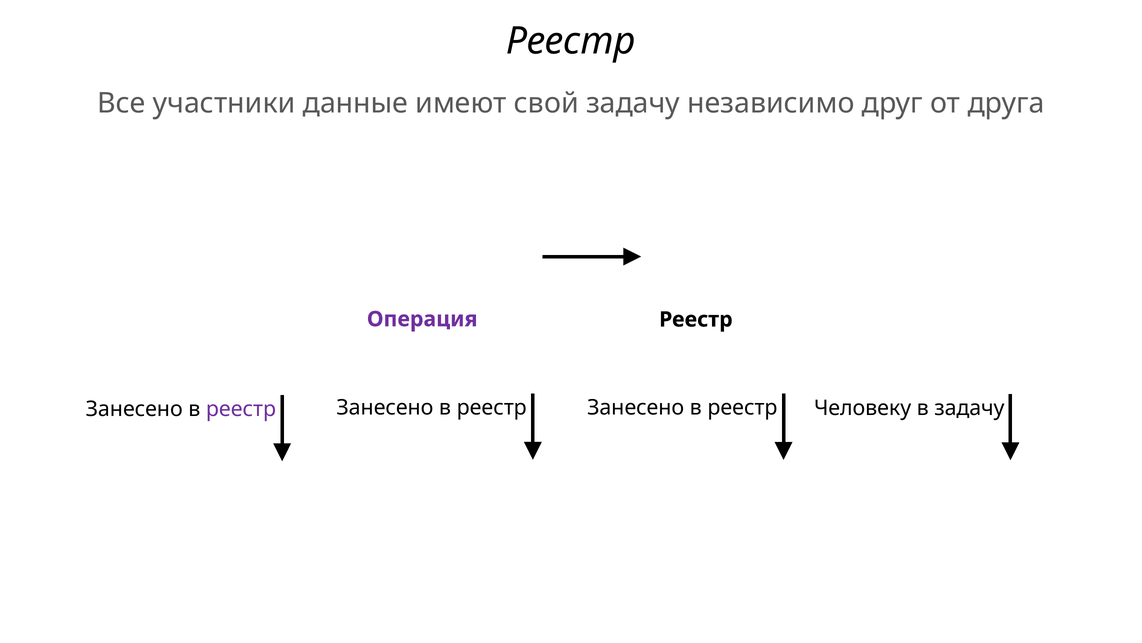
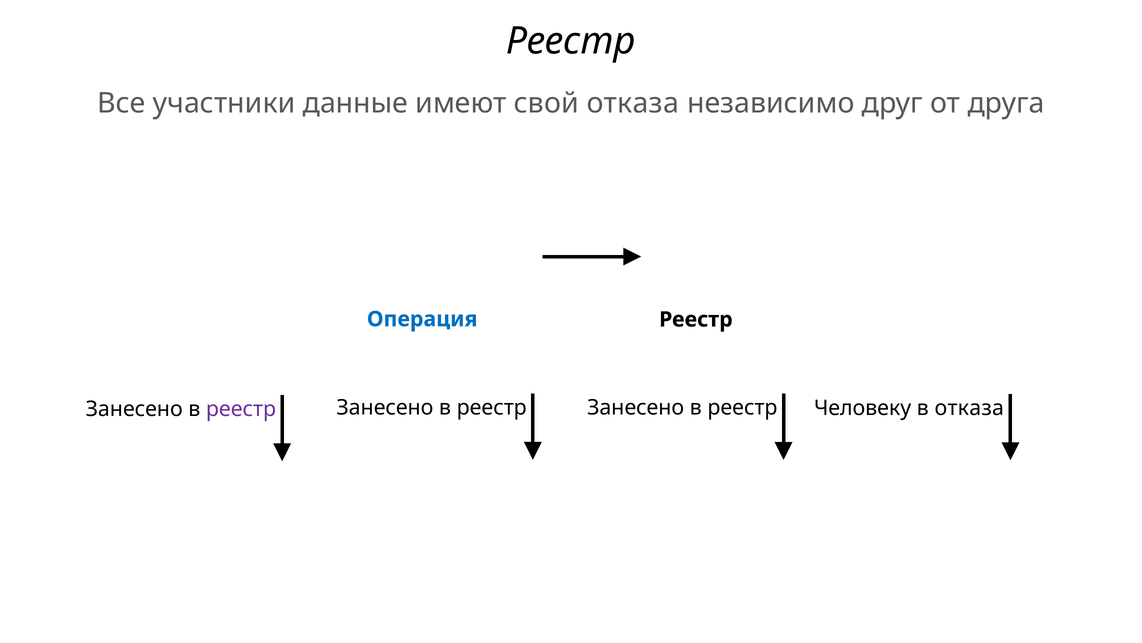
свой задачу: задачу -> отказа (633, 103)
Операция colour: purple -> blue (422, 319)
в задачу: задачу -> отказа (969, 408)
